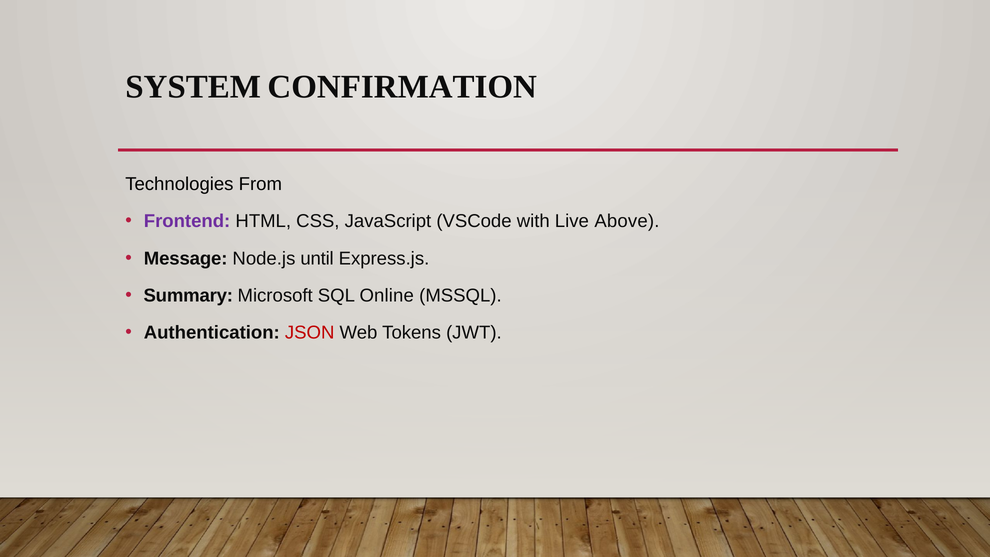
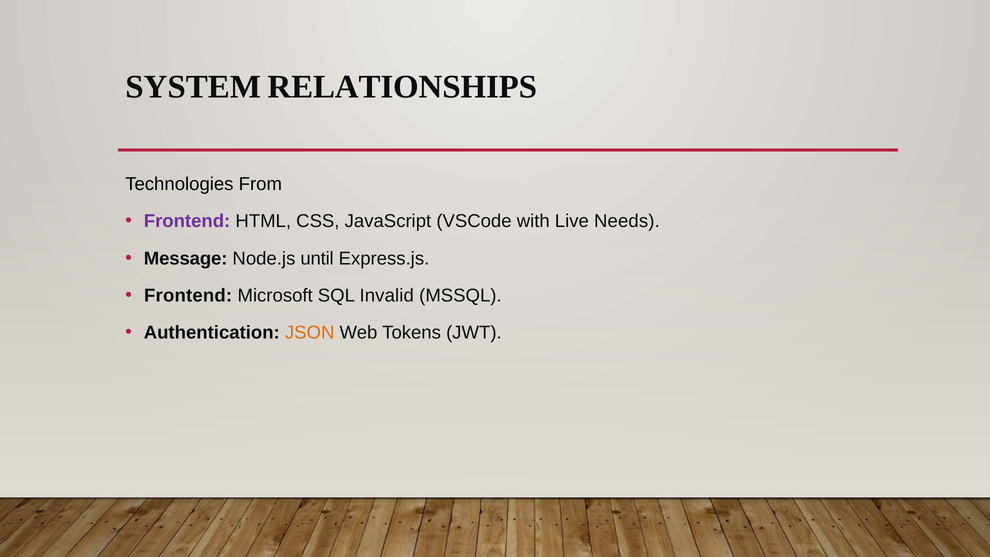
CONFIRMATION: CONFIRMATION -> RELATIONSHIPS (402, 87)
Above: Above -> Needs (627, 221)
Summary: Summary -> Frontend (188, 295)
Online: Online -> Invalid (387, 295)
JSON colour: red -> orange (310, 332)
